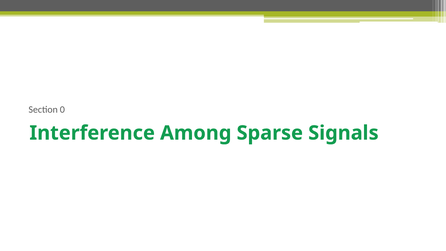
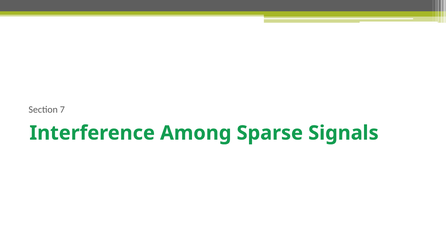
0: 0 -> 7 (62, 110)
